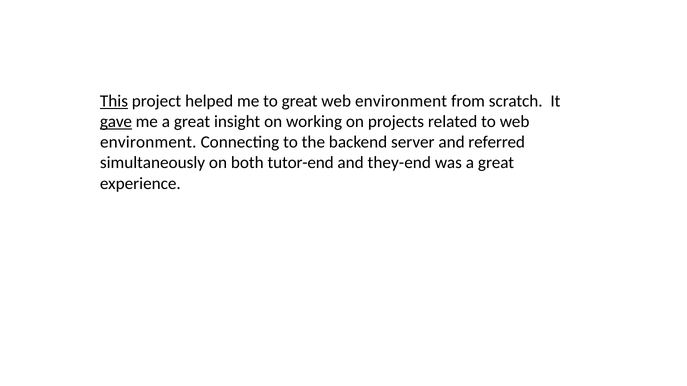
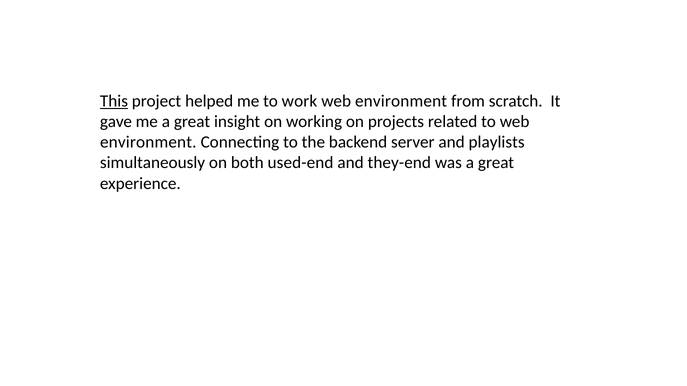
to great: great -> work (300, 101)
gave underline: present -> none (116, 122)
referred: referred -> playlists (497, 142)
tutor-end: tutor-end -> used-end (301, 163)
